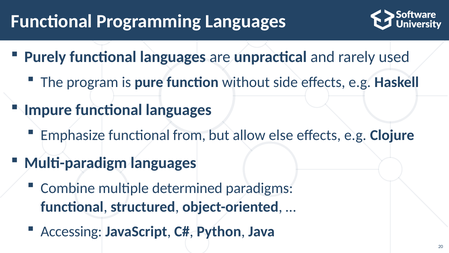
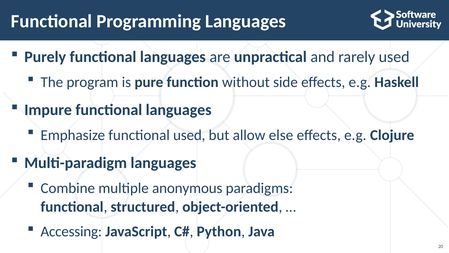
functional from: from -> used (189, 135)
determined: determined -> anonymous (187, 188)
